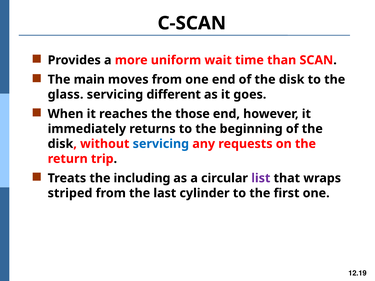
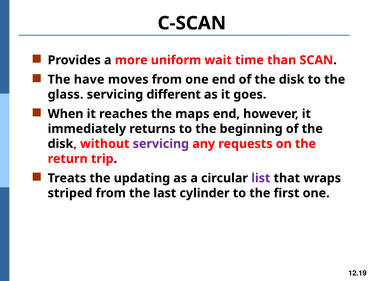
main: main -> have (89, 80)
those: those -> maps (192, 114)
servicing colour: blue -> purple (161, 144)
including: including -> updating (142, 178)
